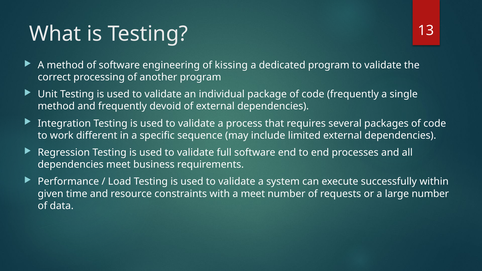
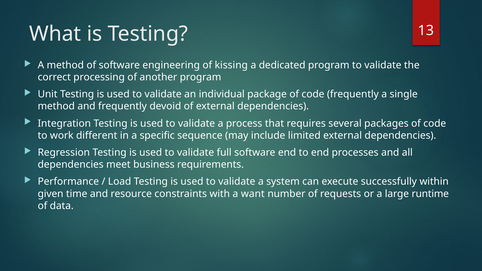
a meet: meet -> want (253, 194)
large number: number -> runtime (430, 194)
